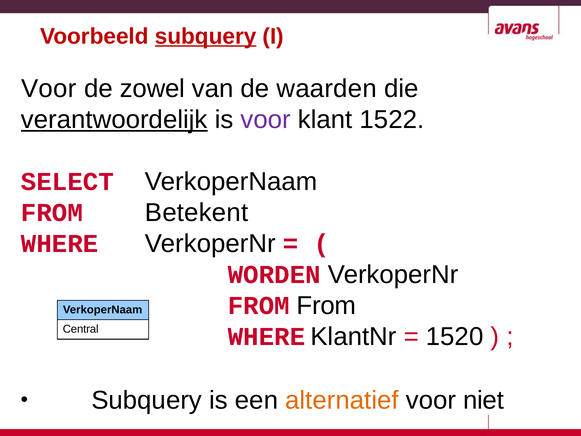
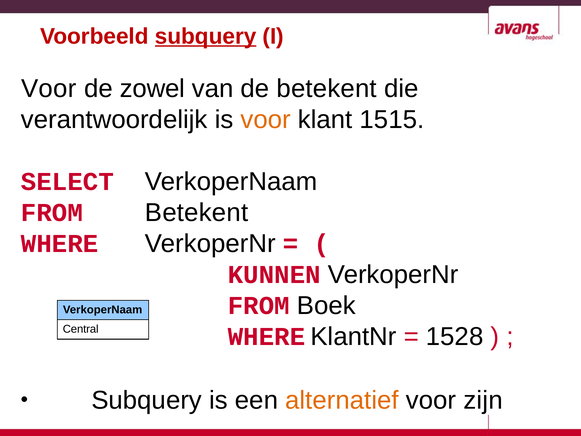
de waarden: waarden -> betekent (327, 89)
verantwoordelijk underline: present -> none (114, 120)
voor colour: purple -> orange (266, 120)
1522: 1522 -> 1515 (392, 120)
WORDEN: WORDEN -> KUNNEN (274, 275)
FROM From: From -> Boek (326, 306)
1520: 1520 -> 1528 (455, 337)
niet: niet -> zijn (483, 400)
